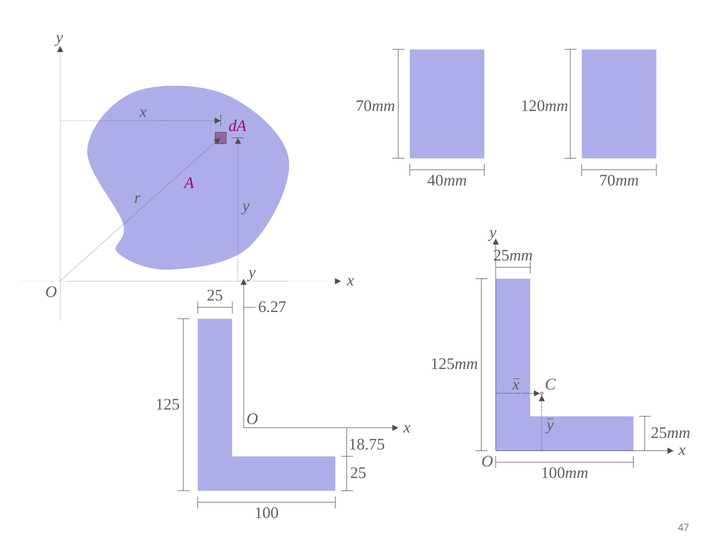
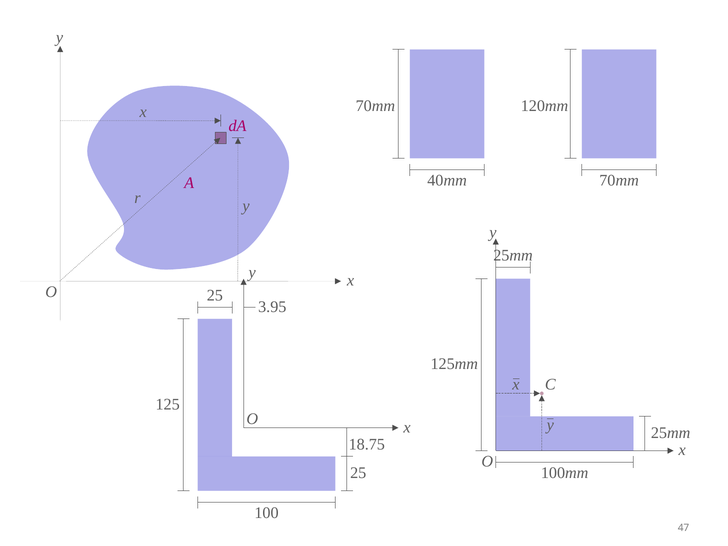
6.27: 6.27 -> 3.95 (272, 307)
